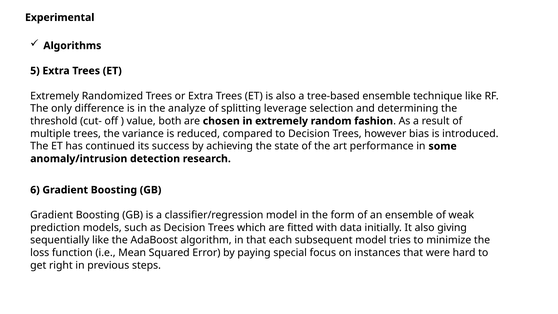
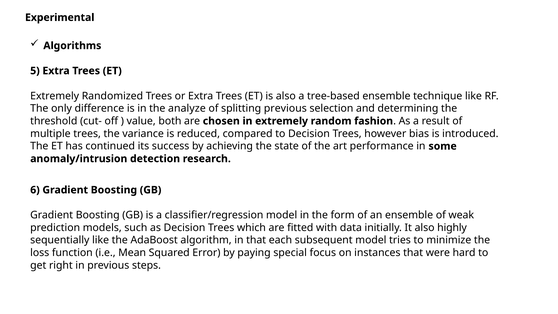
splitting leverage: leverage -> previous (285, 108)
giving: giving -> highly (452, 228)
